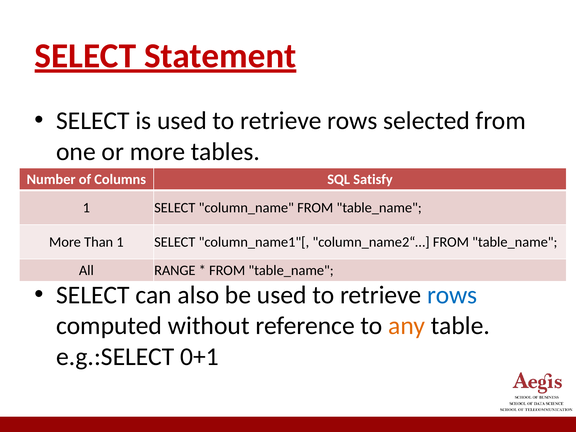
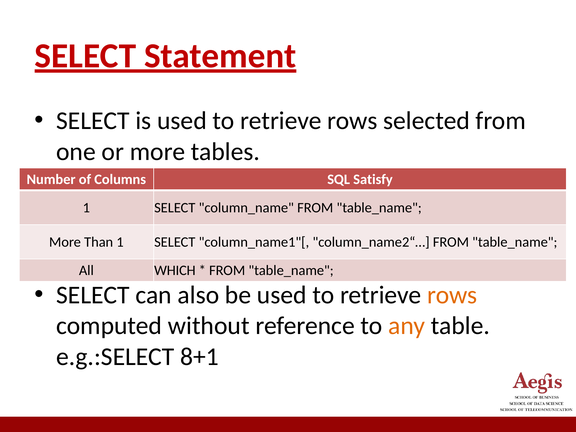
RANGE: RANGE -> WHICH (175, 270)
rows colour: blue -> orange (452, 295)
0+1: 0+1 -> 8+1 (200, 357)
